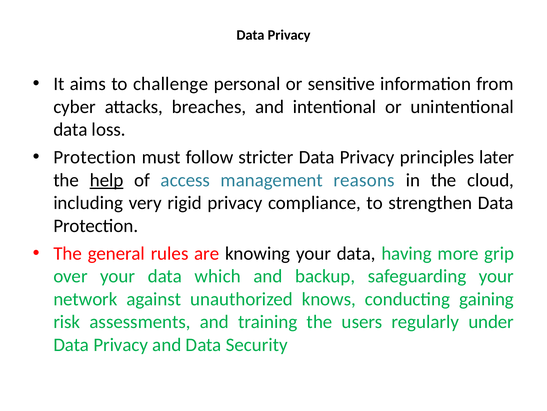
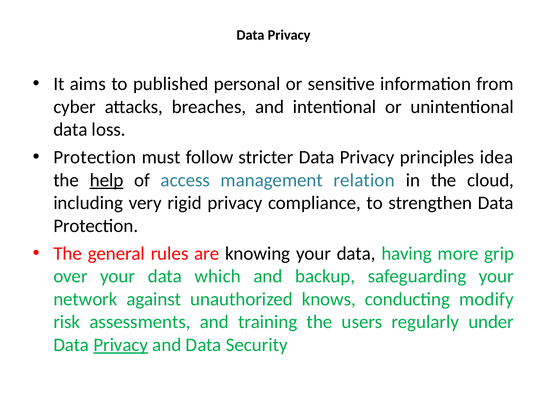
challenge: challenge -> published (171, 84)
later: later -> idea (497, 157)
reasons: reasons -> relation (364, 180)
gaining: gaining -> modify (486, 299)
Privacy underline: none -> present (121, 344)
